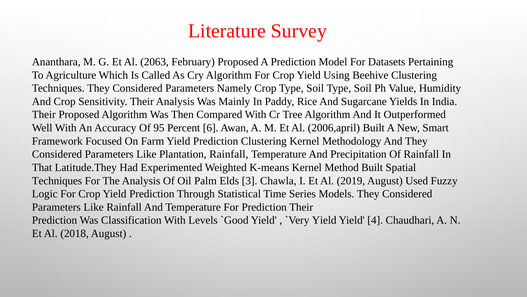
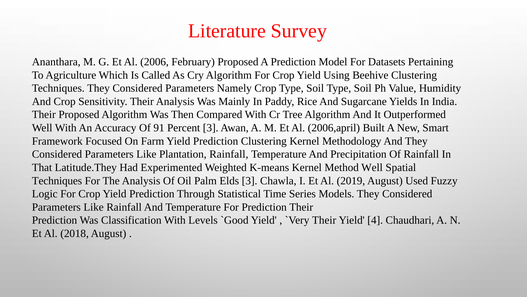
2063: 2063 -> 2006 (155, 62)
95: 95 -> 91 (159, 128)
Percent 6: 6 -> 3 (211, 128)
Method Built: Built -> Well (372, 167)
Yield: Yield -> Their (324, 220)
